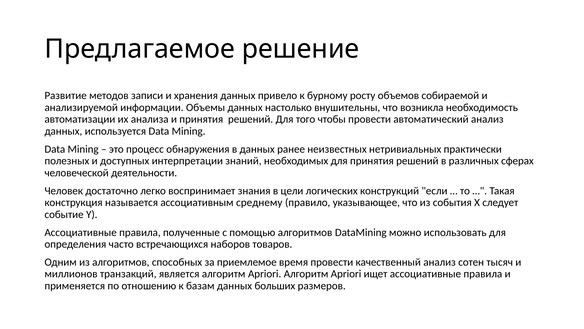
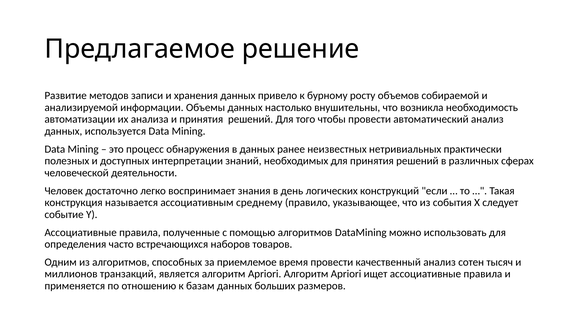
цели: цели -> день (292, 190)
